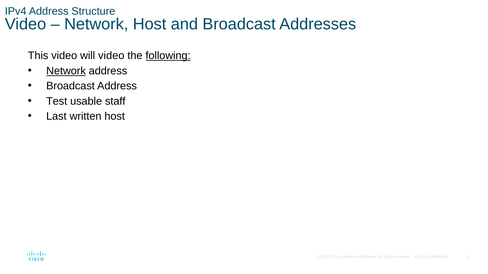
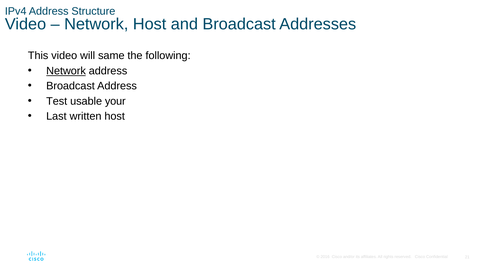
will video: video -> same (111, 56)
following underline: present -> none (168, 56)
staff: staff -> your (115, 101)
